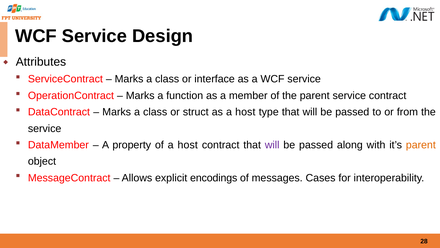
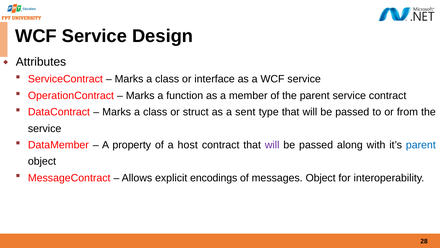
as a host: host -> sent (245, 112)
parent colour: orange -> blue (421, 145)
messages Cases: Cases -> Object (321, 178)
